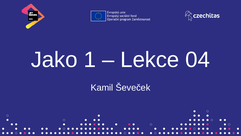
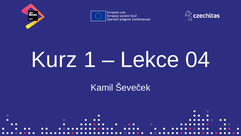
Jako: Jako -> Kurz (54, 60)
